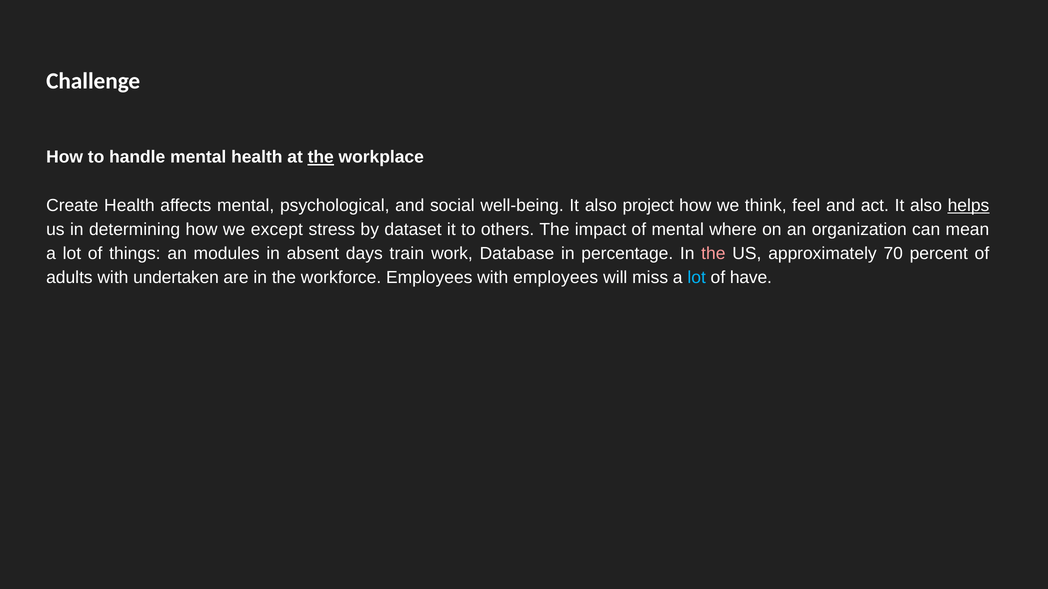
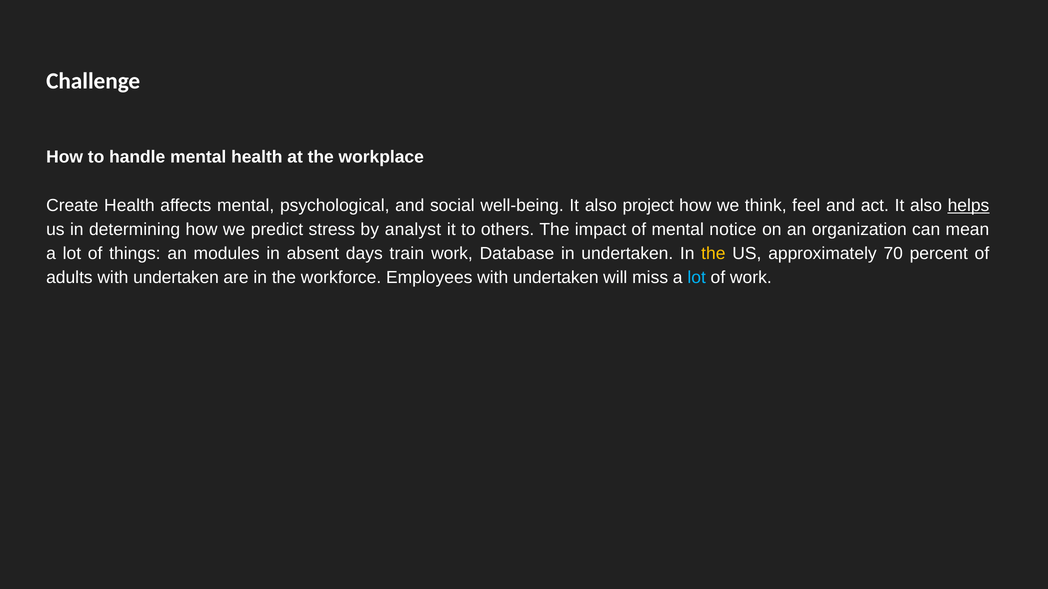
the underline: present -> none (321, 157)
except: except -> predict (277, 230)
dataset: dataset -> analyst (413, 230)
where: where -> notice (733, 230)
in percentage: percentage -> undertaken (627, 254)
the colour: pink -> yellow (713, 254)
Employees with employees: employees -> undertaken (556, 278)
of have: have -> work (751, 278)
